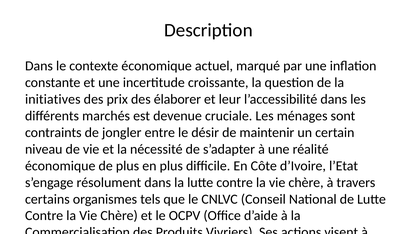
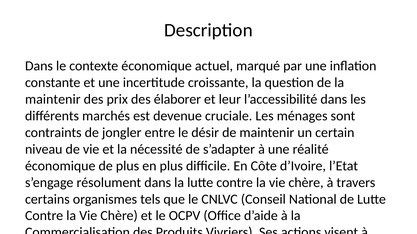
initiatives: initiatives -> maintenir (53, 99)
